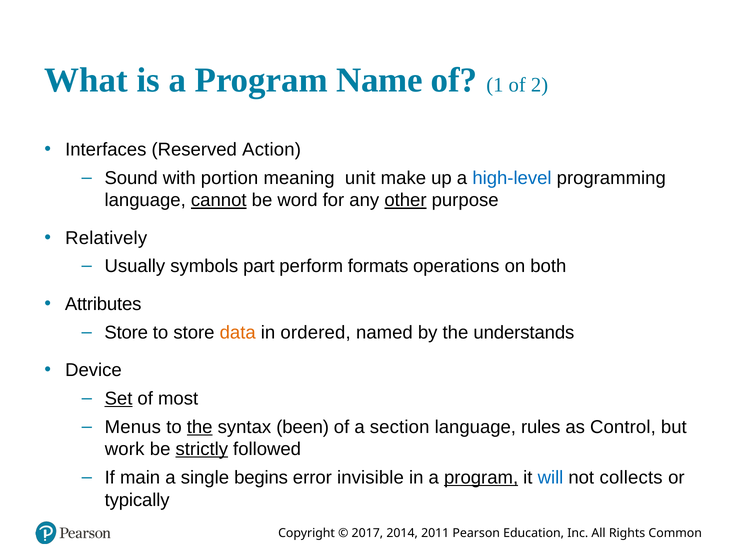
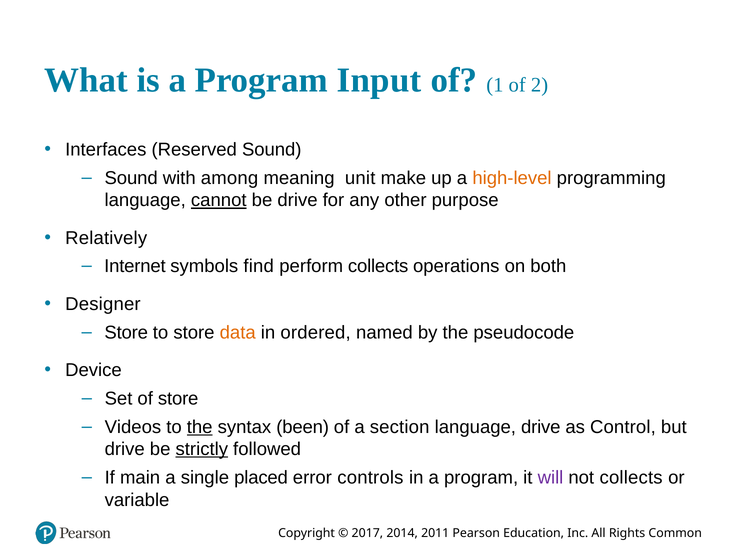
Name: Name -> Input (379, 80)
Reserved Action: Action -> Sound (272, 149)
portion: portion -> among (230, 178)
high-level colour: blue -> orange (512, 178)
be word: word -> drive (298, 200)
other underline: present -> none (405, 200)
Usually: Usually -> Internet (135, 266)
part: part -> find (259, 266)
perform formats: formats -> collects (378, 266)
Attributes: Attributes -> Designer (103, 304)
understands: understands -> pseudocode (524, 332)
Set underline: present -> none (119, 398)
of most: most -> store (178, 398)
Menus: Menus -> Videos (133, 427)
language rules: rules -> drive (541, 427)
work: work -> drive (125, 449)
begins: begins -> placed (261, 477)
invisible: invisible -> controls (370, 477)
program underline: present -> none (481, 477)
will colour: blue -> purple (550, 477)
typically: typically -> variable (137, 500)
